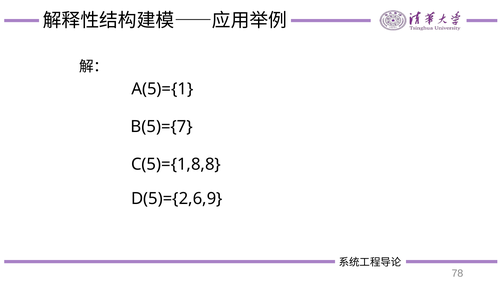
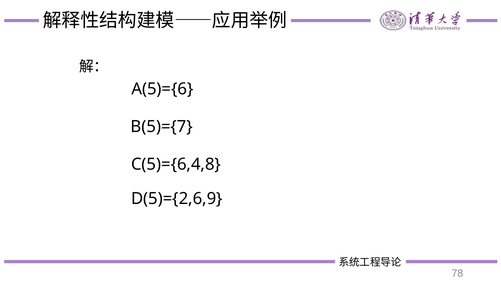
A(5)={1: A(5)={1 -> A(5)={6 (162, 89)
C(5)={1,8,8: C(5)={1,8,8 -> C(5)={6,4,8 (176, 164)
